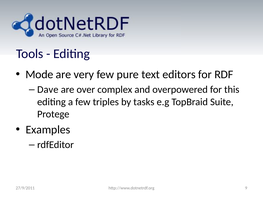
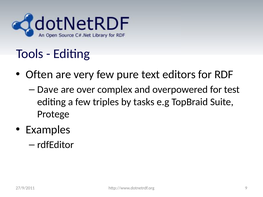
Mode: Mode -> Often (39, 75)
this: this -> test (232, 90)
